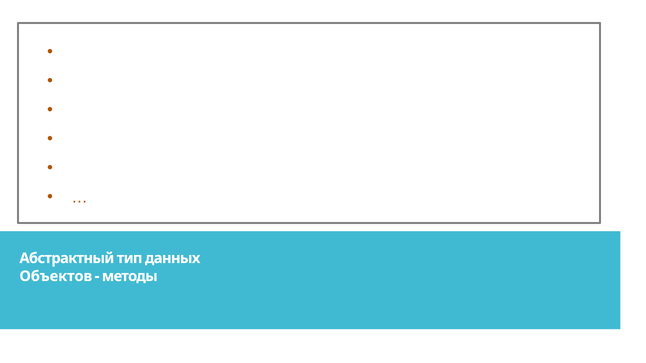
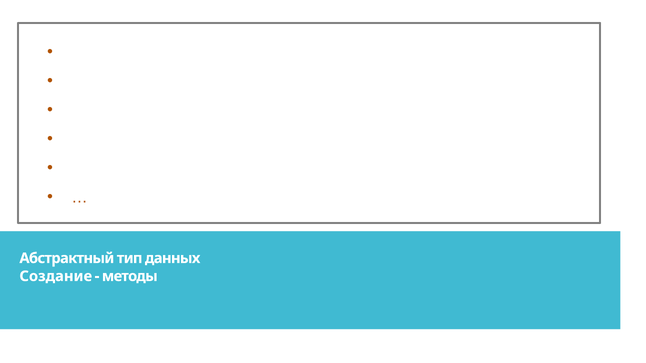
Объектов: Объектов -> Создание (56, 277)
